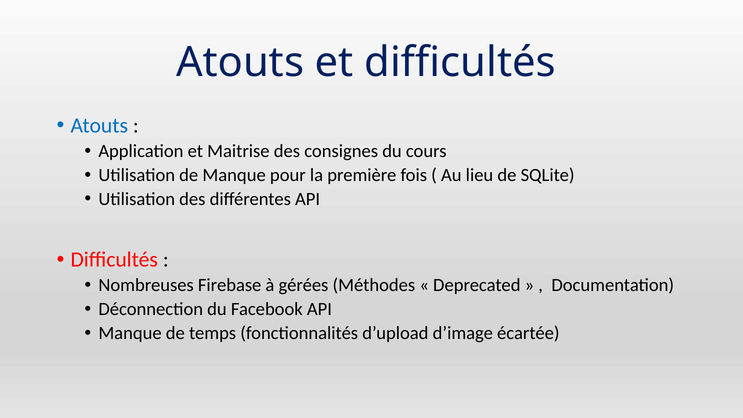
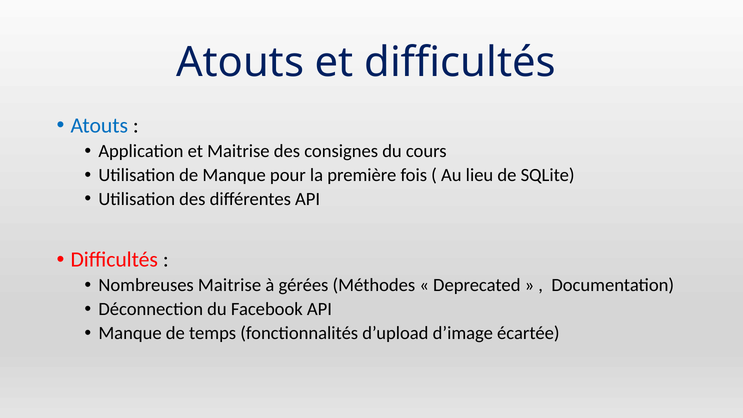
Nombreuses Firebase: Firebase -> Maitrise (230, 285)
